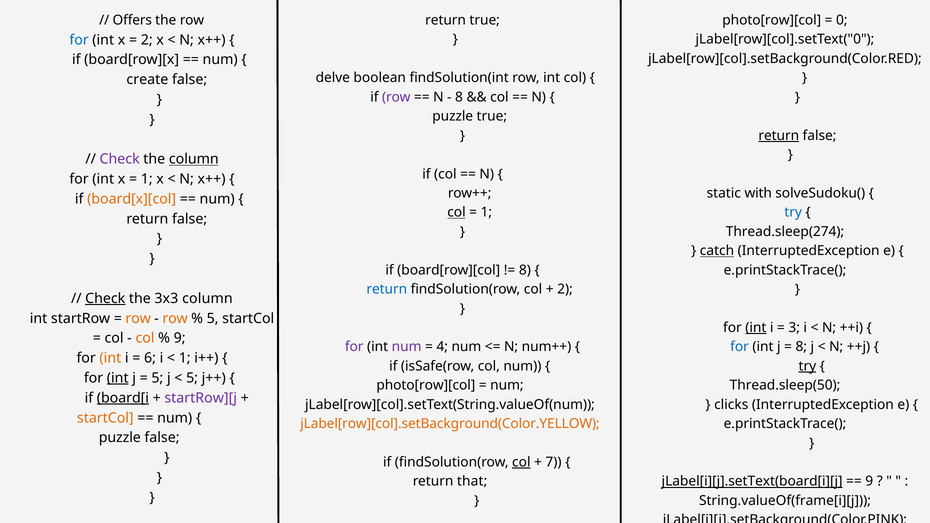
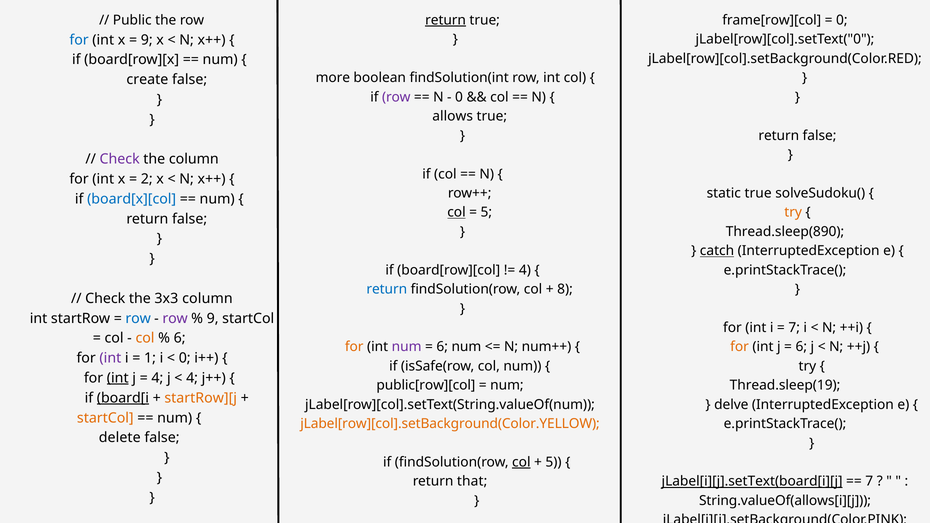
Offers: Offers -> Public (132, 20)
return underline: none -> present (446, 20)
photo[row][col: photo[row][col -> frame[row][col (772, 20)
2: 2 -> 9 (147, 40)
delve: delve -> more (333, 78)
8: 8 -> 0 (459, 97)
puzzle: puzzle -> allows (453, 116)
return underline: present -> none (779, 136)
column underline: present -> none (194, 159)
1: 1 -> 2 (147, 179)
static with: with -> true (758, 193)
board[x][col colour: orange -> blue (132, 199)
1: 1 -> 5 (486, 212)
try colour: blue -> orange (793, 212)
Thread.sleep(274: Thread.sleep(274 -> Thread.sleep(890 (785, 232)
8: 8 -> 4 (525, 270)
2: 2 -> 8 (565, 289)
Check underline: present -> none (105, 299)
row colour: orange -> blue (138, 318)
row colour: orange -> purple (175, 318)
5: 5 -> 9 (213, 318)
int underline: present -> none (756, 328)
3: 3 -> 7 (794, 328)
9: 9 -> 6 (180, 338)
for colour: purple -> orange (354, 347)
4: 4 -> 6 (442, 347)
for colour: blue -> orange (740, 347)
8: 8 -> 6 (801, 347)
int colour: orange -> purple (110, 358)
6: 6 -> 1 (150, 358)
1: 1 -> 0 (185, 358)
try underline: present -> none (807, 366)
5: 5 -> 4 (157, 378)
5: 5 -> 4 (192, 378)
photo[row][col: photo[row][col -> public[row][col (426, 385)
Thread.sleep(50: Thread.sleep(50 -> Thread.sleep(19 (785, 385)
startRow][j colour: purple -> orange (201, 398)
clicks: clicks -> delve (731, 405)
puzzle: puzzle -> delete (120, 438)
7: 7 -> 5 (554, 462)
9: 9 -> 7 (869, 482)
String.valueOf(frame[i][j: String.valueOf(frame[i][j -> String.valueOf(allows[i][j (785, 501)
